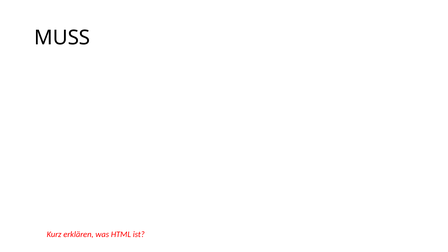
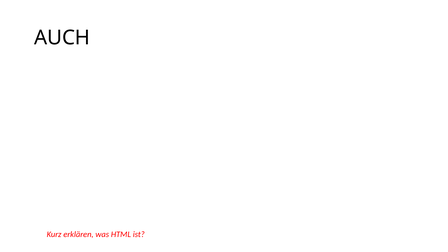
MUSS: MUSS -> AUCH (62, 38)
